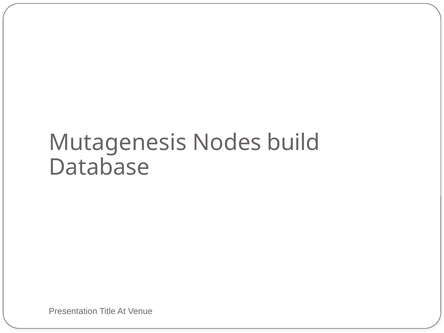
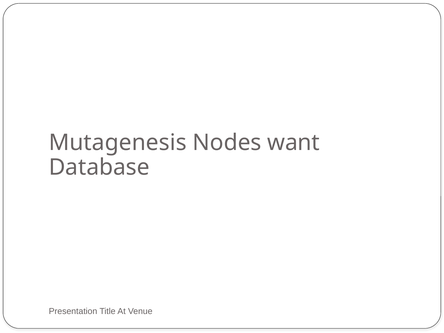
build: build -> want (293, 143)
